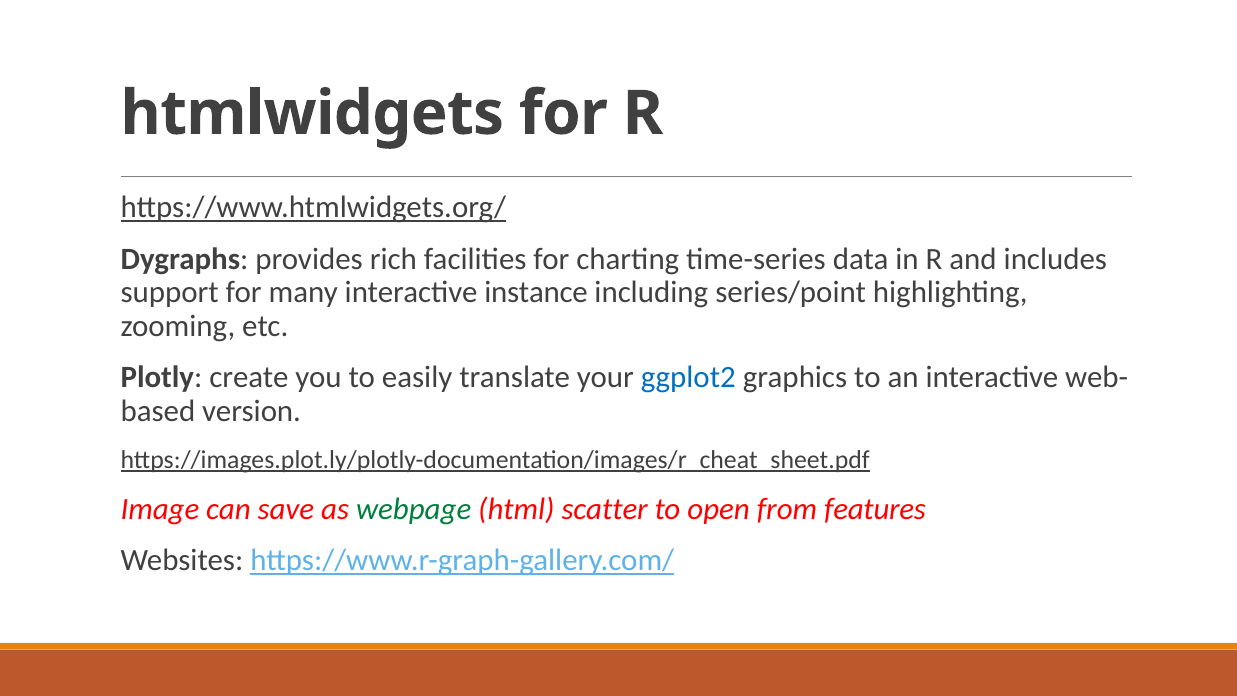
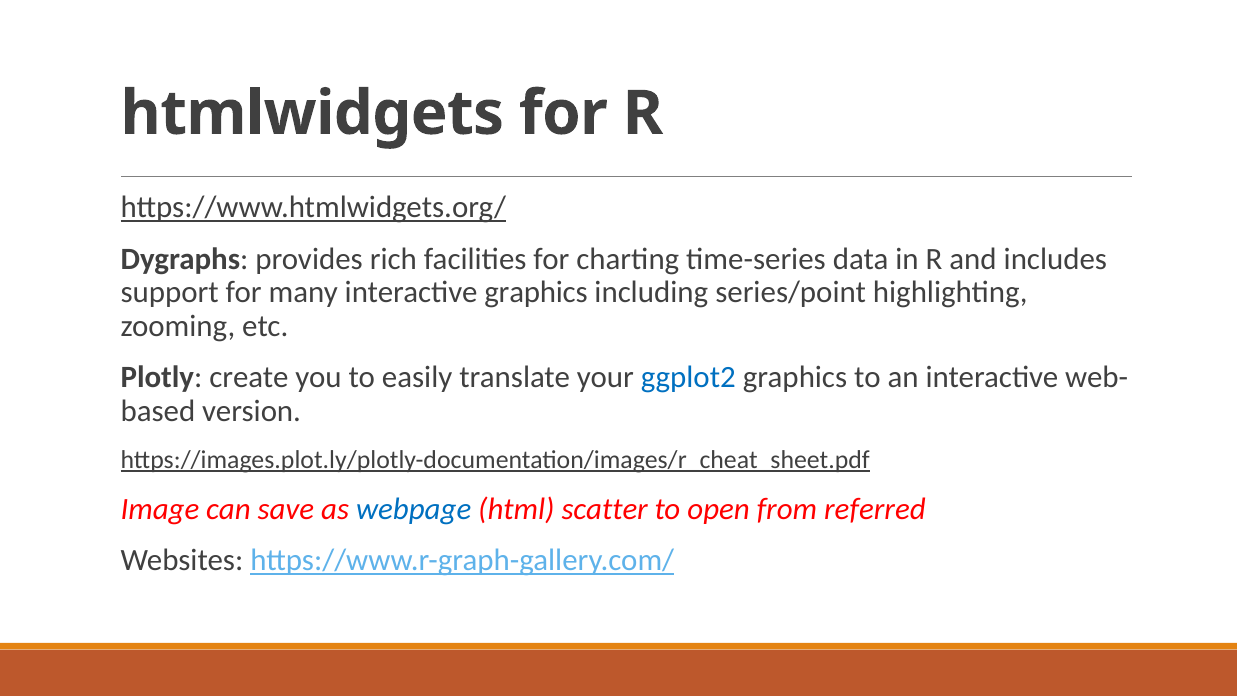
interactive instance: instance -> graphics (536, 293)
webpage colour: green -> blue (414, 509)
features: features -> referred (875, 509)
